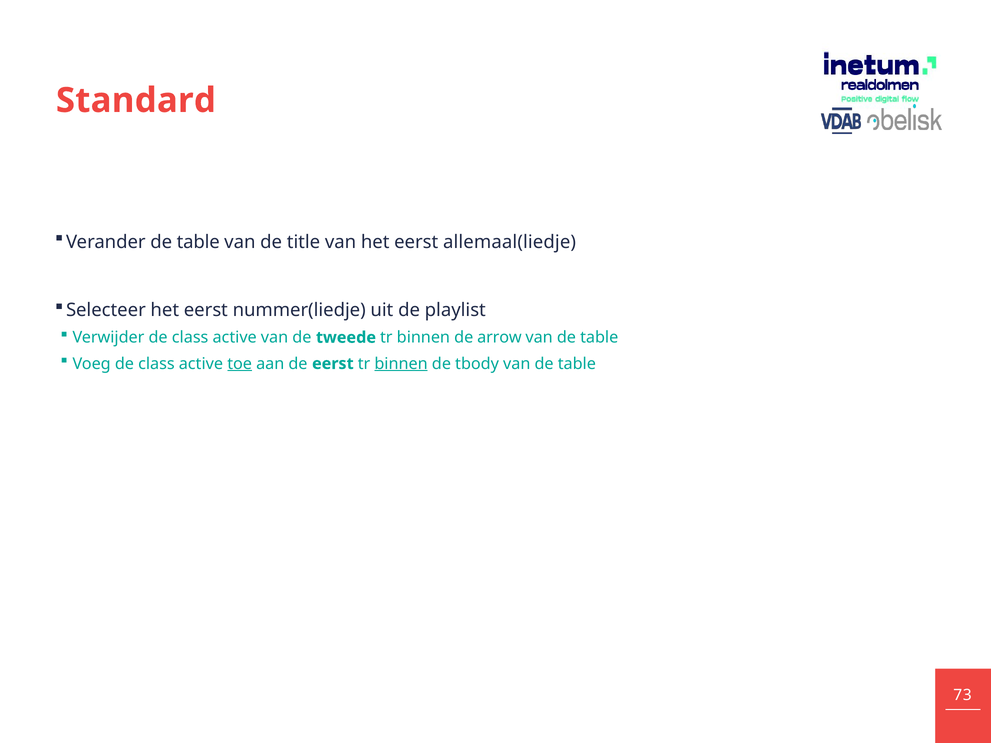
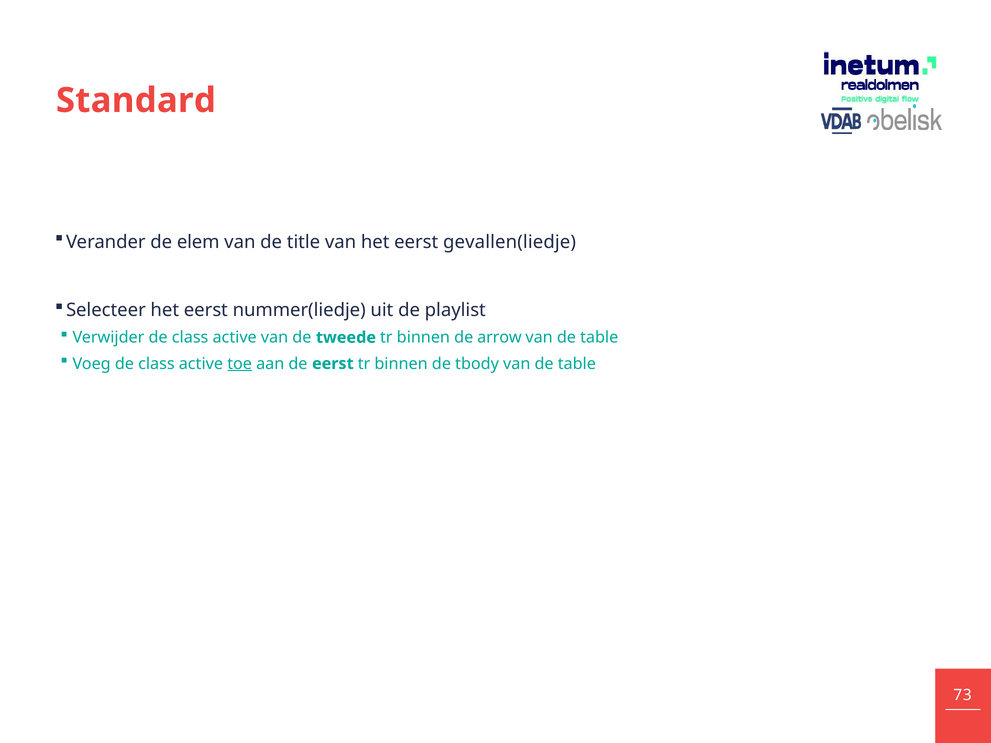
Verander de table: table -> elem (198, 242)
allemaal(liedje: allemaal(liedje -> gevallen(liedje (510, 242)
binnen underline: present -> none (401, 364)
